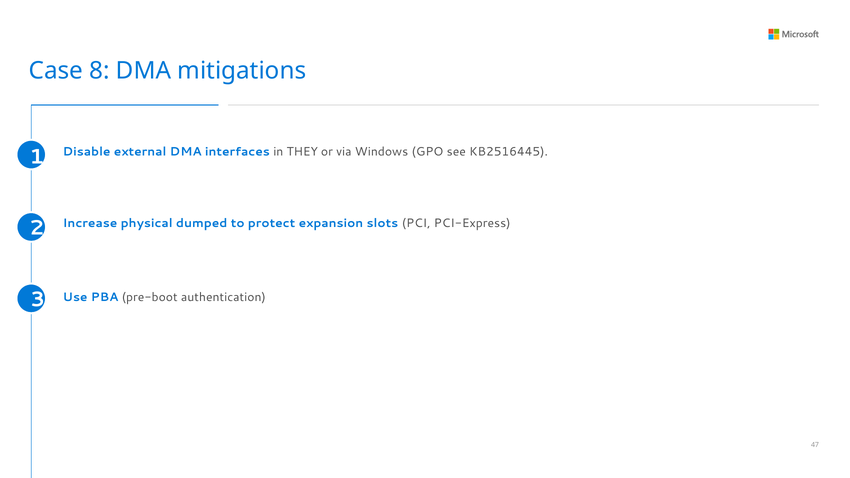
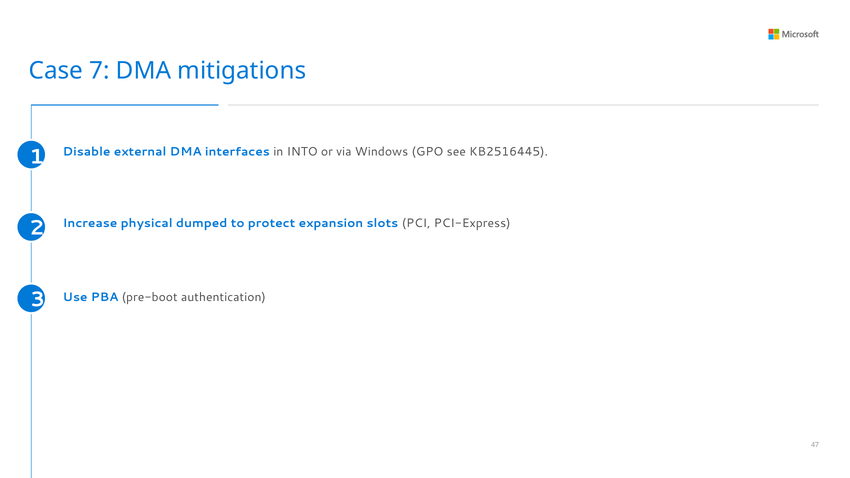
8: 8 -> 7 (99, 71)
THEY: THEY -> INTO (302, 152)
